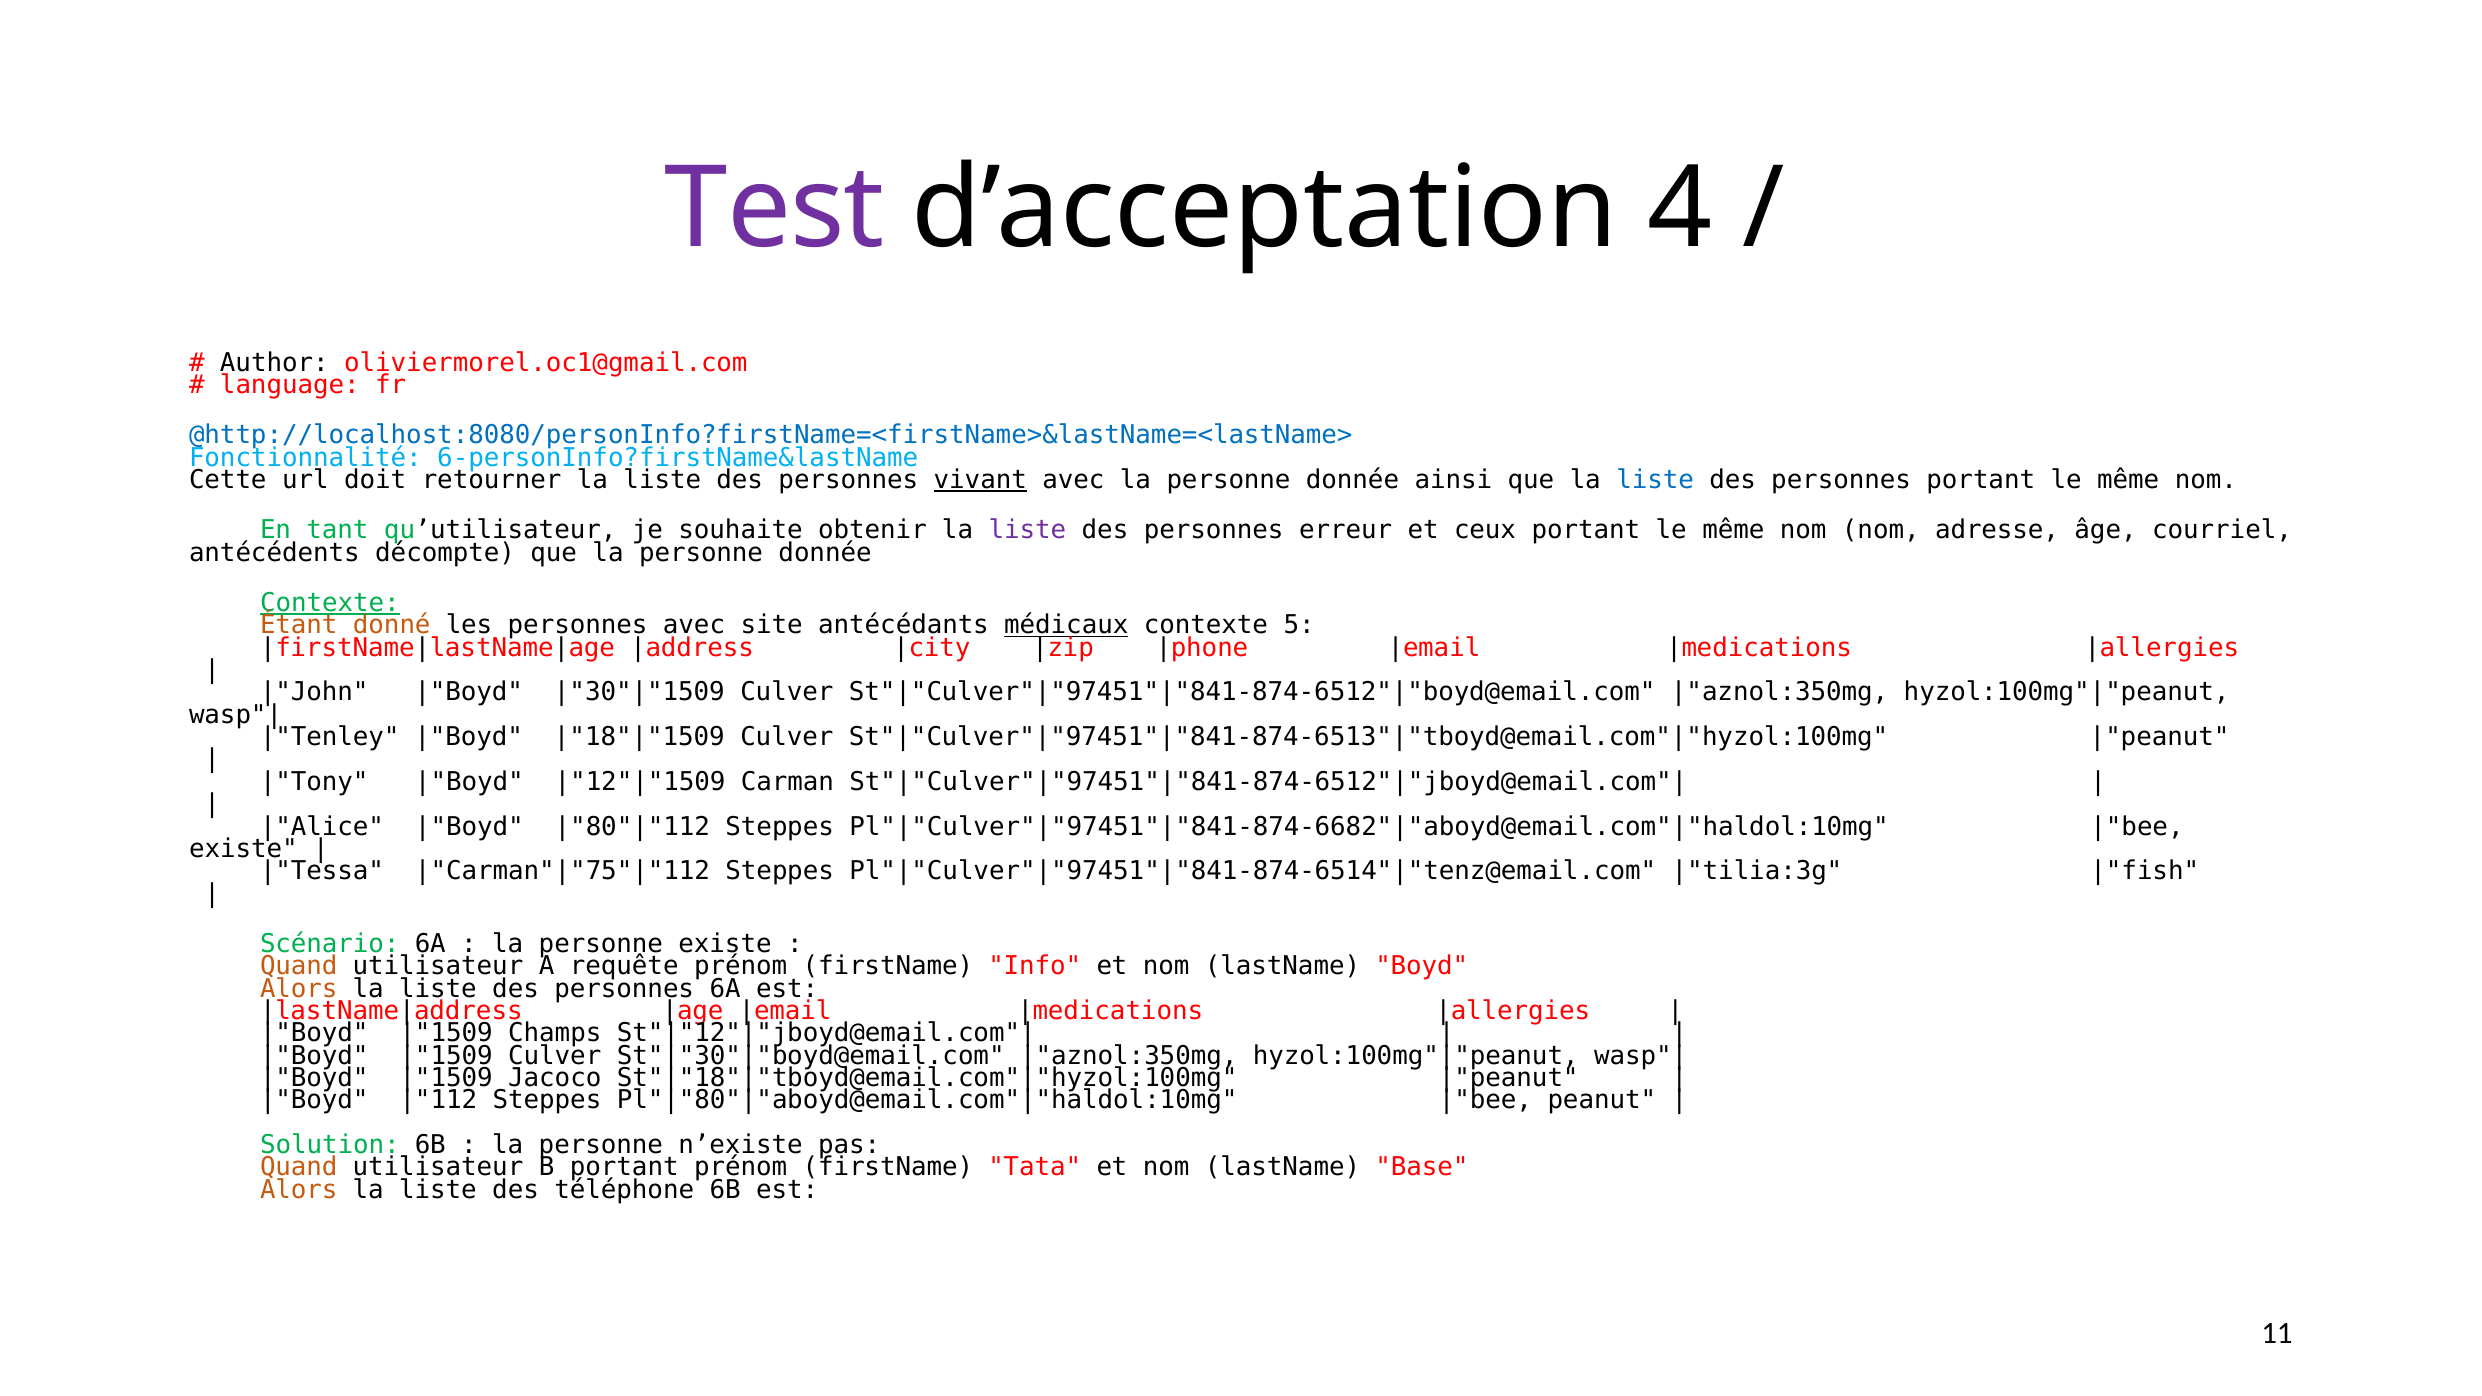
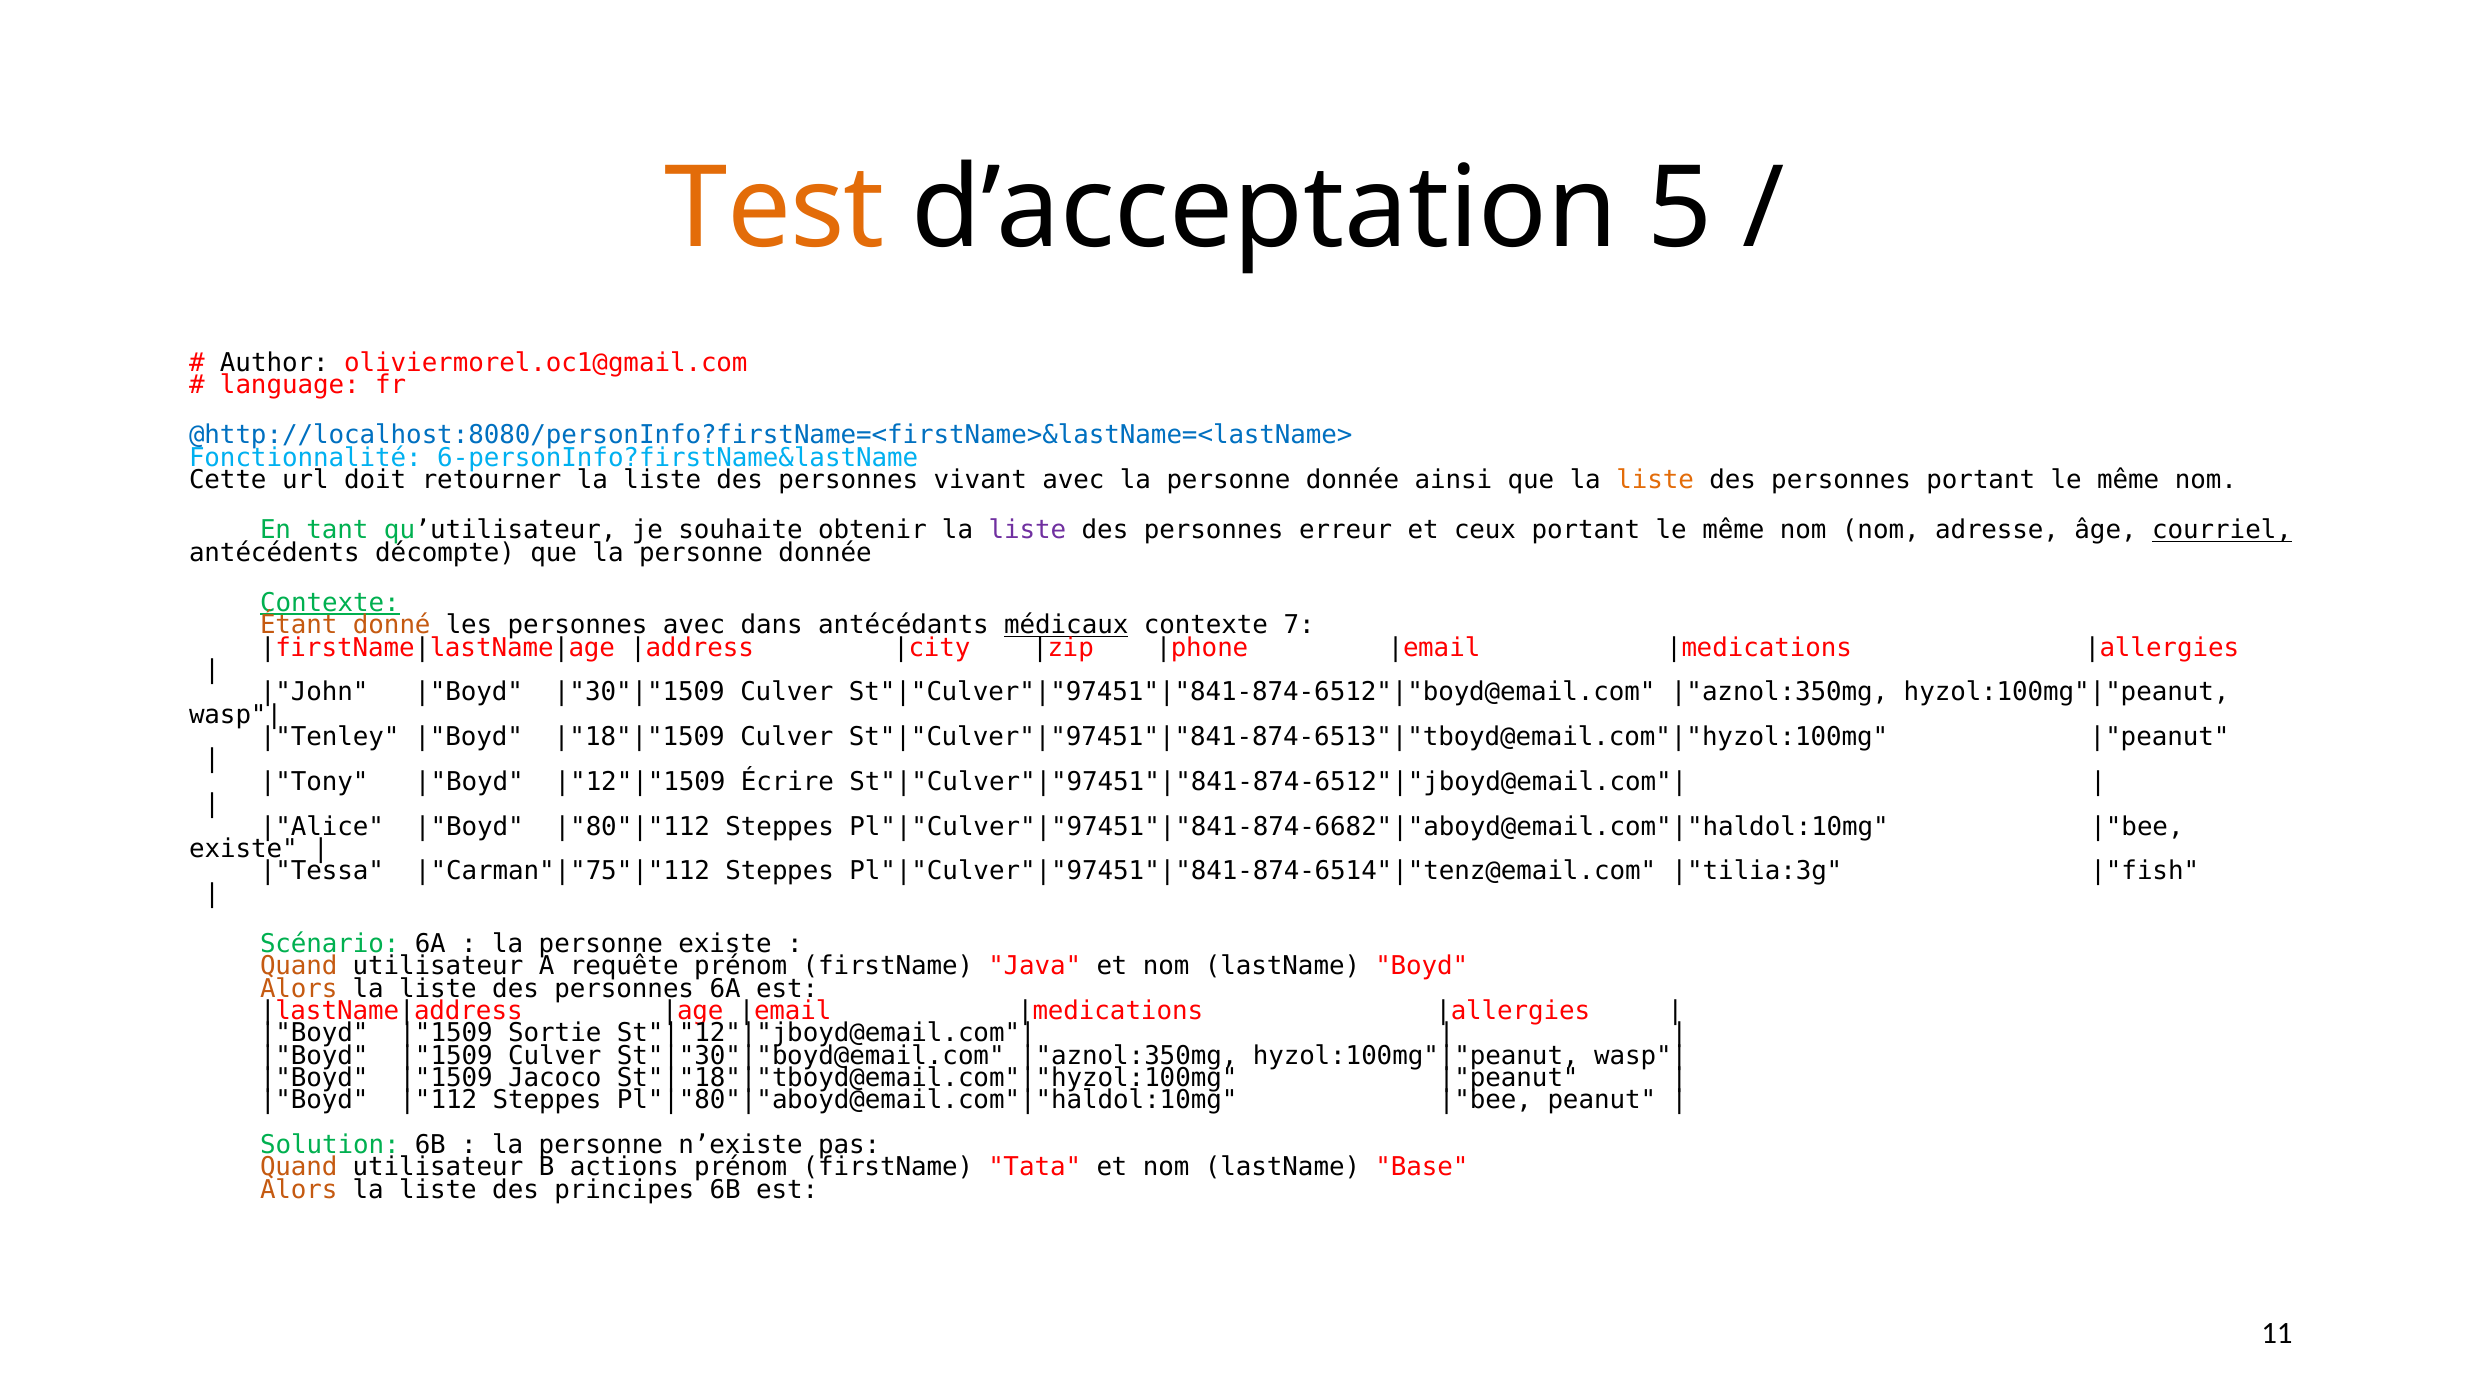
Test colour: purple -> orange (775, 208)
4: 4 -> 5 (1680, 208)
vivant underline: present -> none (980, 480)
liste colour: blue -> orange (1655, 480)
courriel underline: none -> present (2222, 530)
site: site -> dans (772, 625)
5: 5 -> 7 (1299, 625)
Carman: Carman -> Écrire (787, 782)
Info: Info -> Java (1035, 966)
Champs: Champs -> Sortie (555, 1033)
B portant: portant -> actions (624, 1167)
téléphone: téléphone -> principes (624, 1190)
